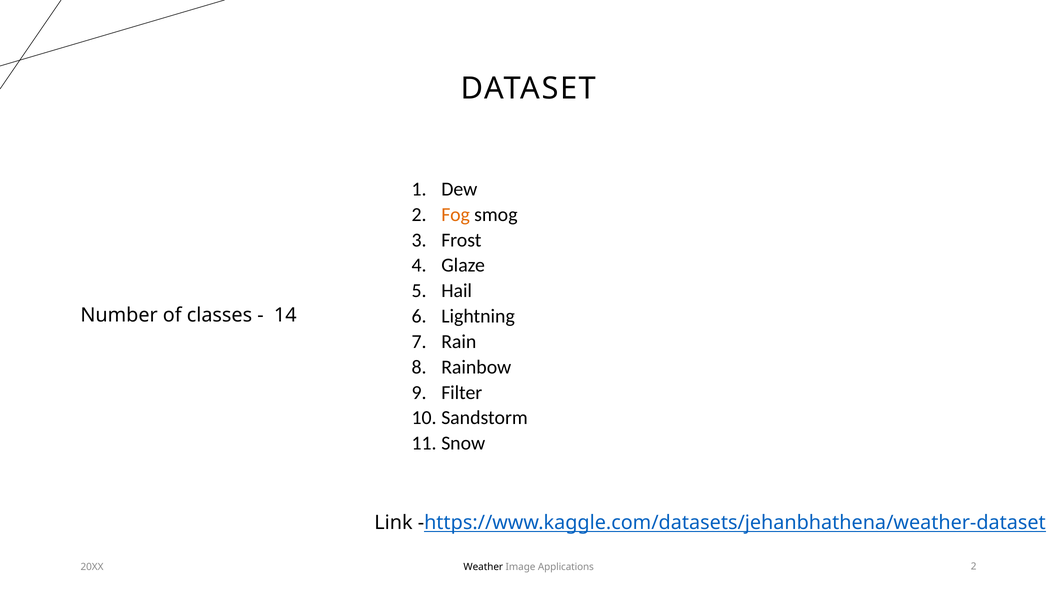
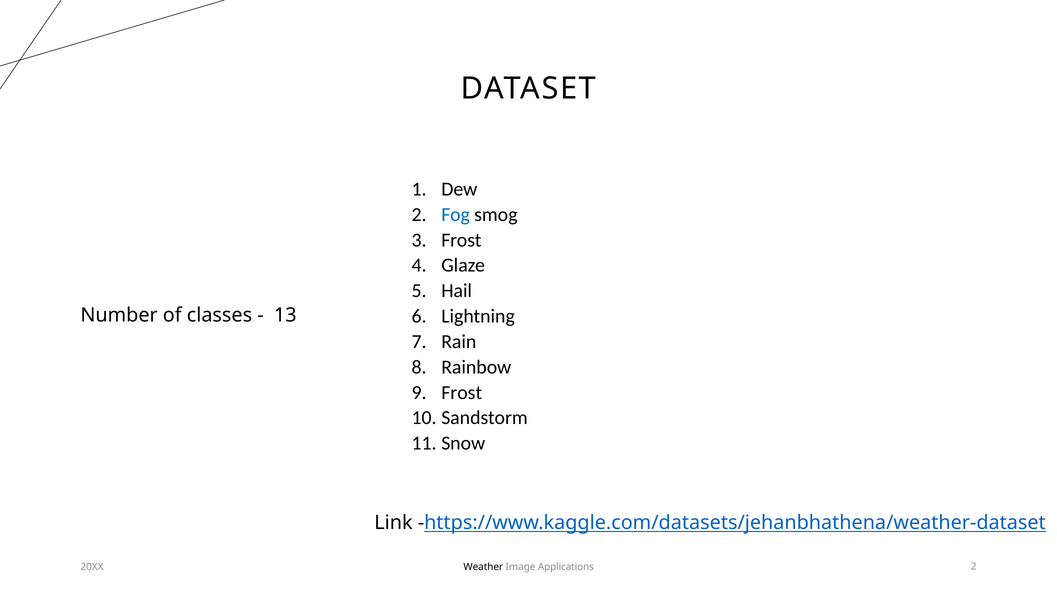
Fog colour: orange -> blue (456, 215)
14: 14 -> 13 (285, 316)
Filter: Filter -> Frost (462, 393)
